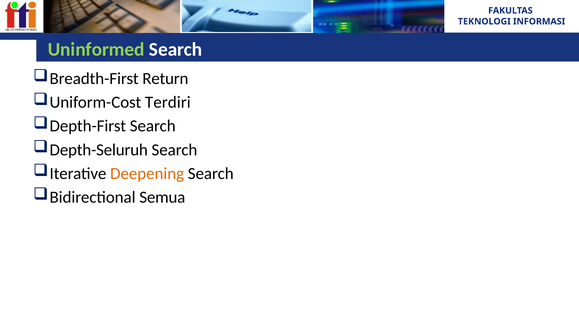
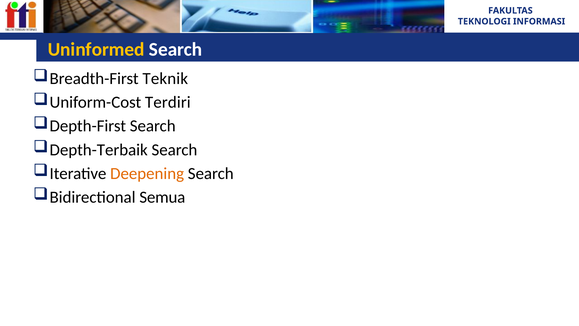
Uninformed colour: light green -> yellow (96, 49)
Return: Return -> Teknik (165, 79)
Depth-Seluruh: Depth-Seluruh -> Depth-Terbaik (99, 150)
